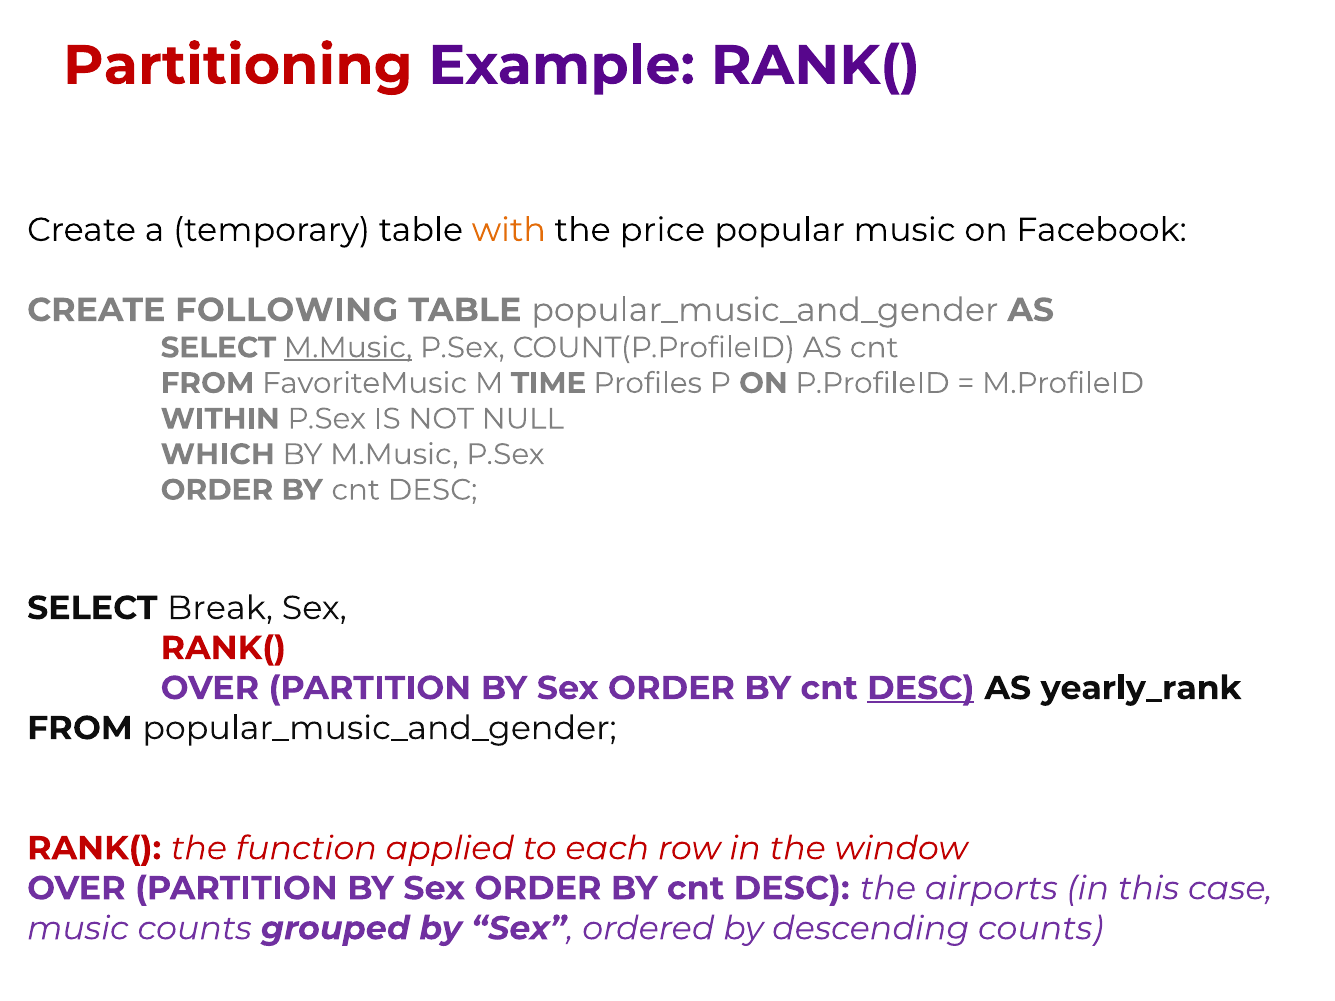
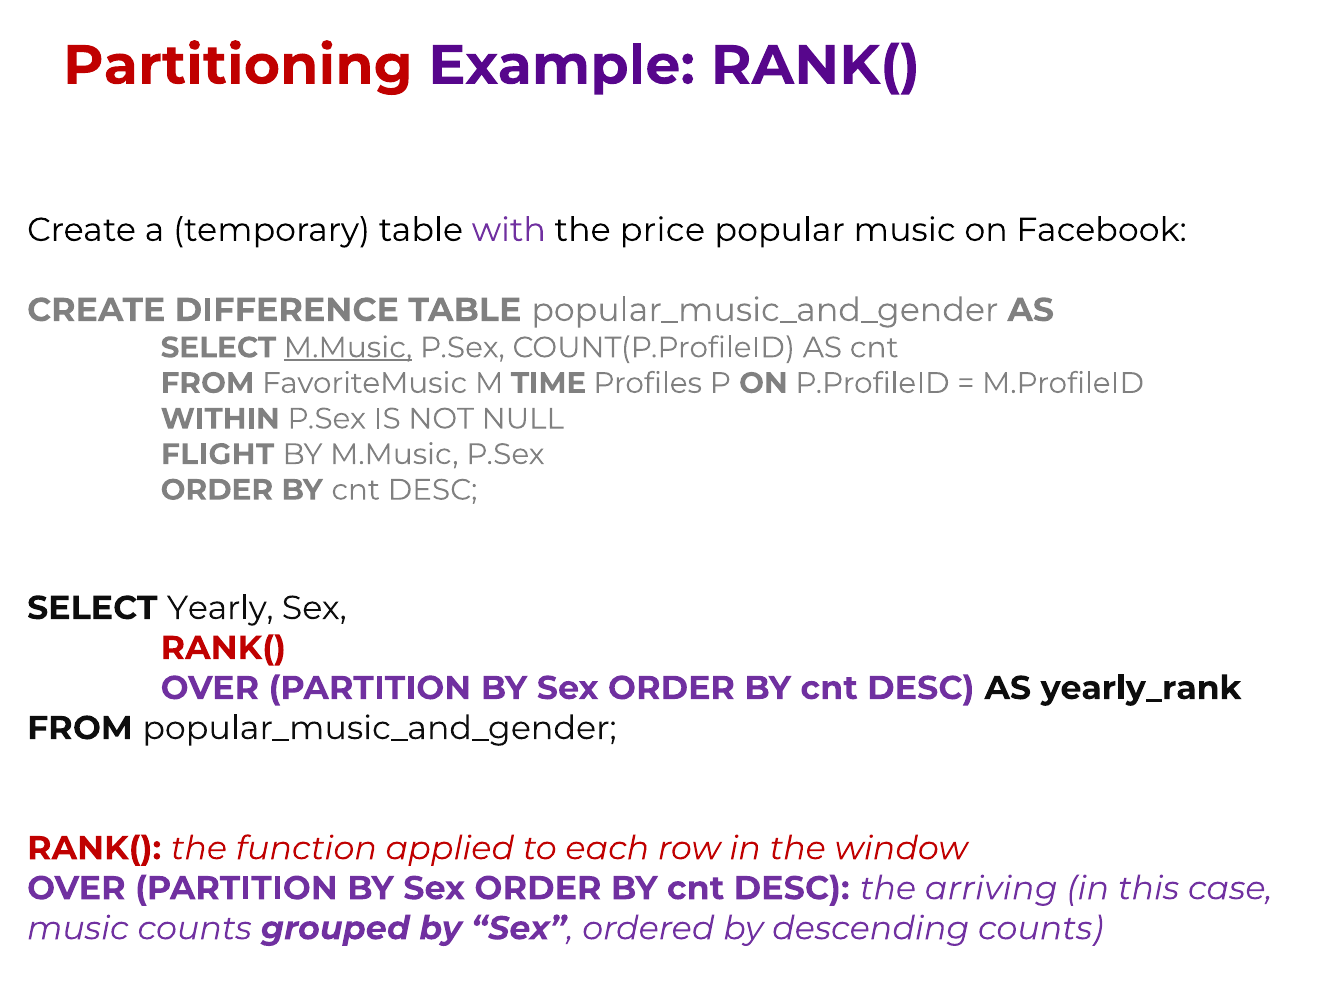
with colour: orange -> purple (509, 230)
FOLLOWING: FOLLOWING -> DIFFERENCE (287, 310)
WHICH: WHICH -> FLIGHT (218, 454)
Break: Break -> Yearly (220, 608)
DESC underline: present -> none (921, 688)
airports: airports -> arriving (991, 889)
